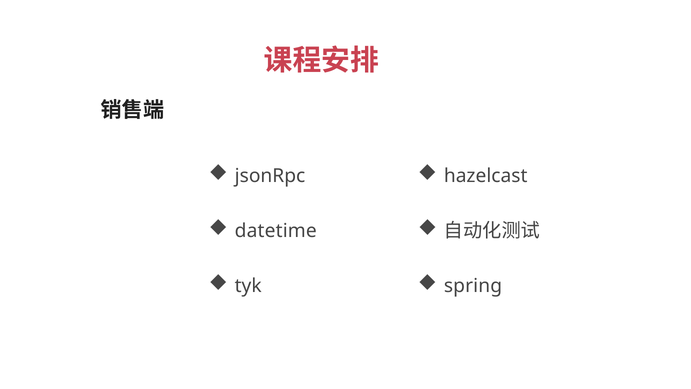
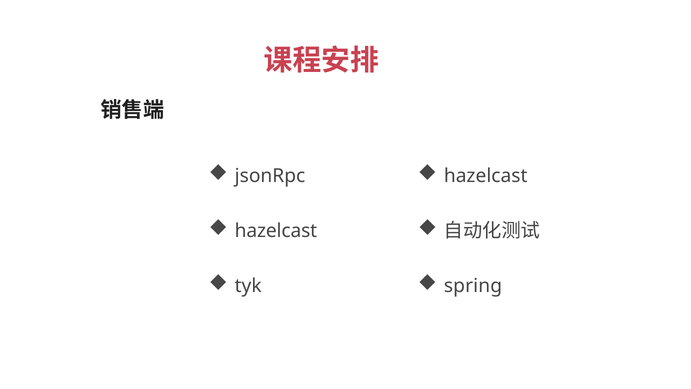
datetime: datetime -> hazelcast (276, 231)
